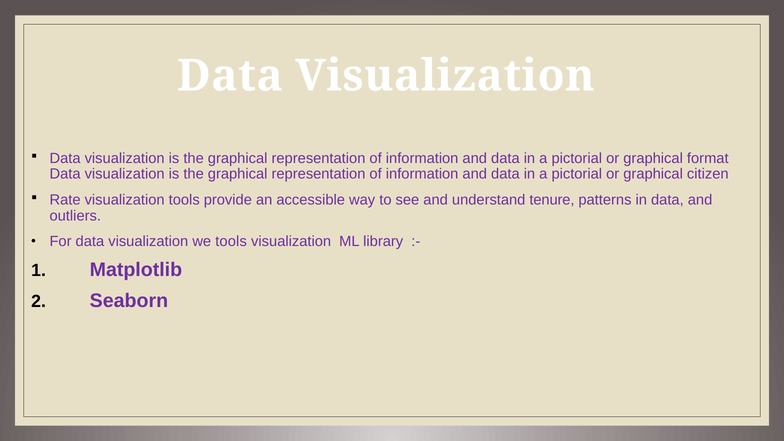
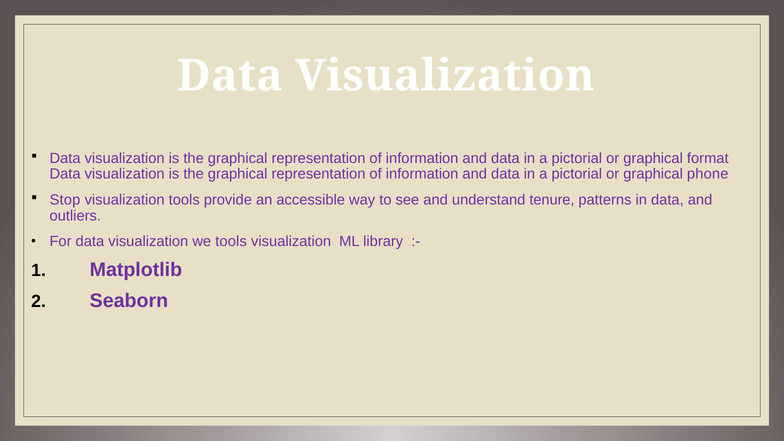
citizen: citizen -> phone (708, 174)
Rate: Rate -> Stop (65, 200)
